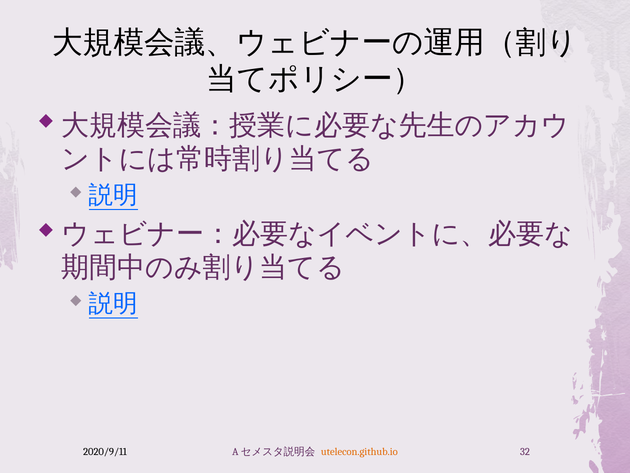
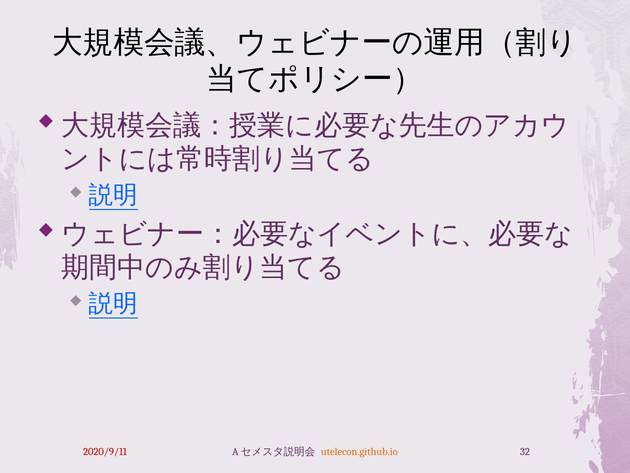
2020/9/11 colour: black -> red (105, 451)
